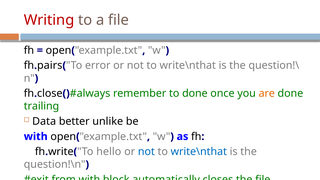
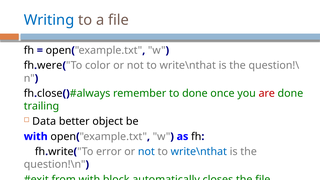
Writing colour: red -> blue (49, 20)
pairs: pairs -> were (50, 65)
error: error -> color (98, 65)
are colour: orange -> red (267, 93)
unlike: unlike -> object (108, 121)
hello: hello -> error (109, 152)
